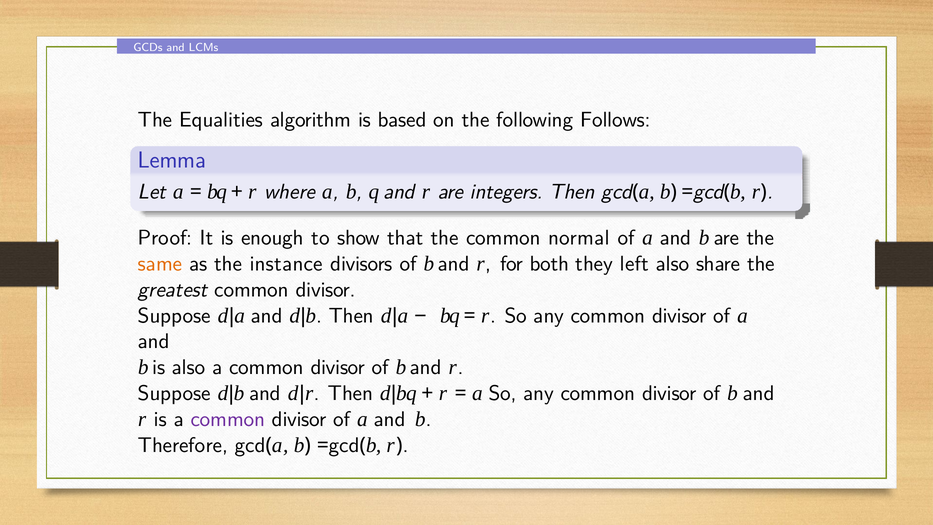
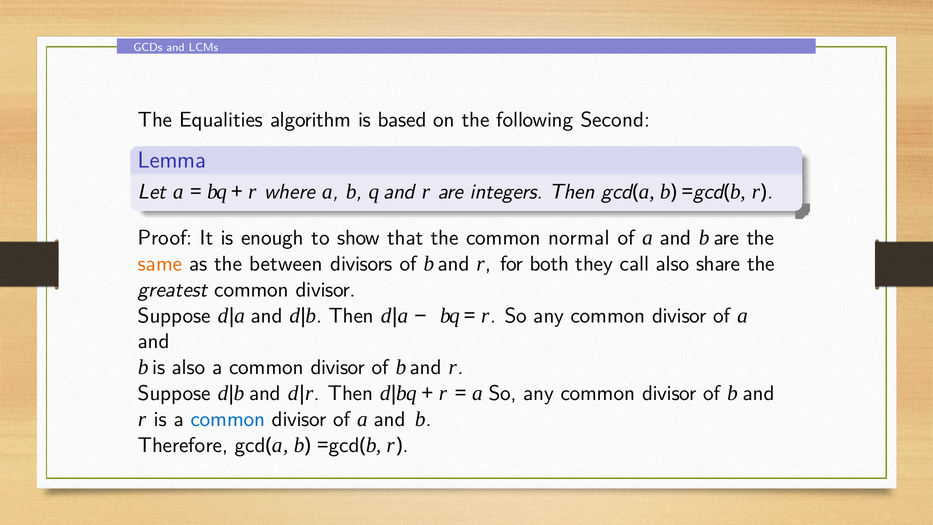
Follows: Follows -> Second (615, 120)
instance: instance -> between (286, 263)
left: left -> call (635, 263)
common colour: purple -> blue (228, 419)
